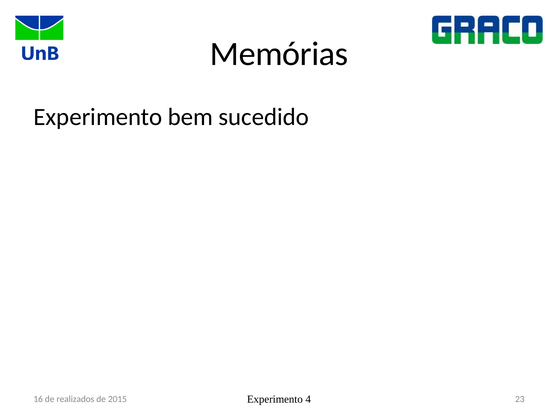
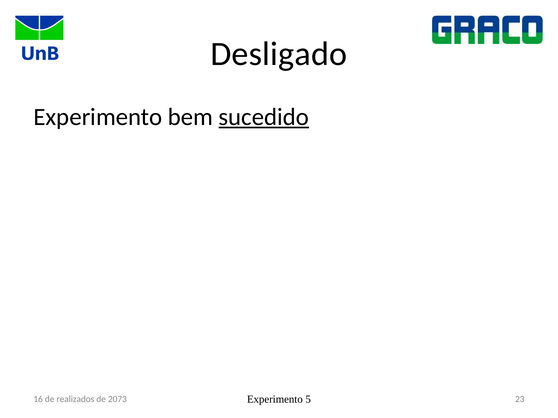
Memórias: Memórias -> Desligado (279, 54)
sucedido underline: none -> present (264, 117)
4: 4 -> 5 (308, 400)
2015: 2015 -> 2073 (117, 400)
